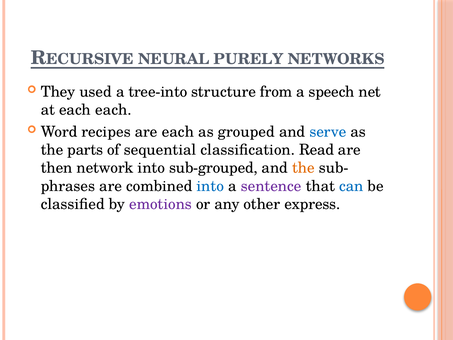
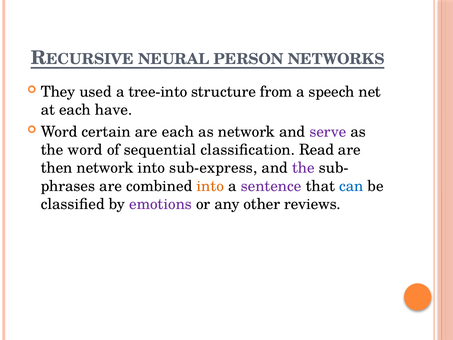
PURELY: PURELY -> PERSON (249, 59)
each each: each -> have (114, 110)
recipes: recipes -> certain (106, 132)
as grouped: grouped -> network (246, 132)
serve colour: blue -> purple (328, 132)
the parts: parts -> word (85, 150)
sub-grouped: sub-grouped -> sub-express (213, 168)
the colour: orange -> purple (303, 168)
into colour: blue -> orange (210, 186)
express: express -> reviews (312, 204)
